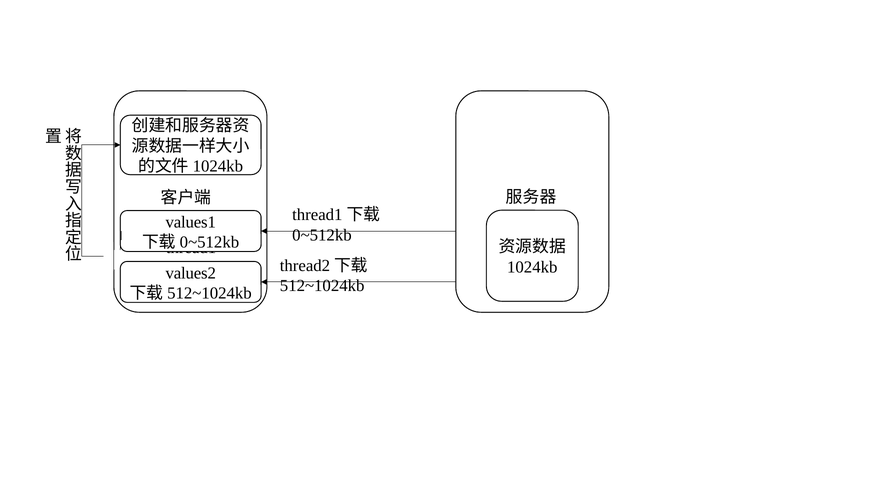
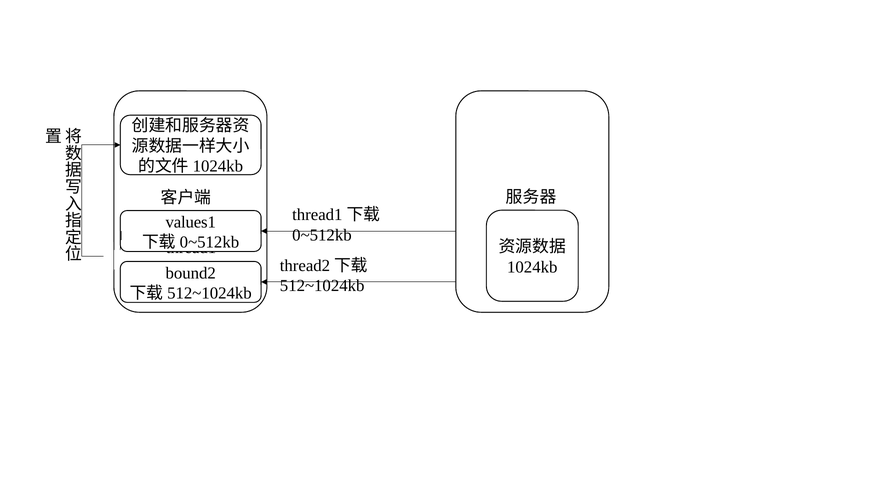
values2: values2 -> bound2 (191, 273)
